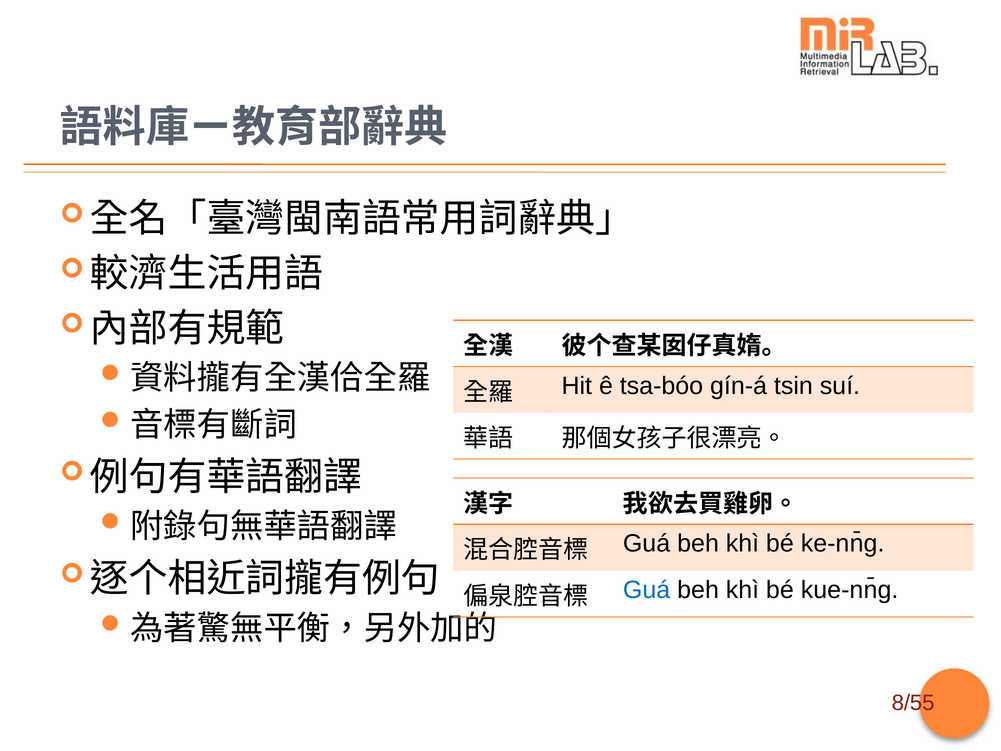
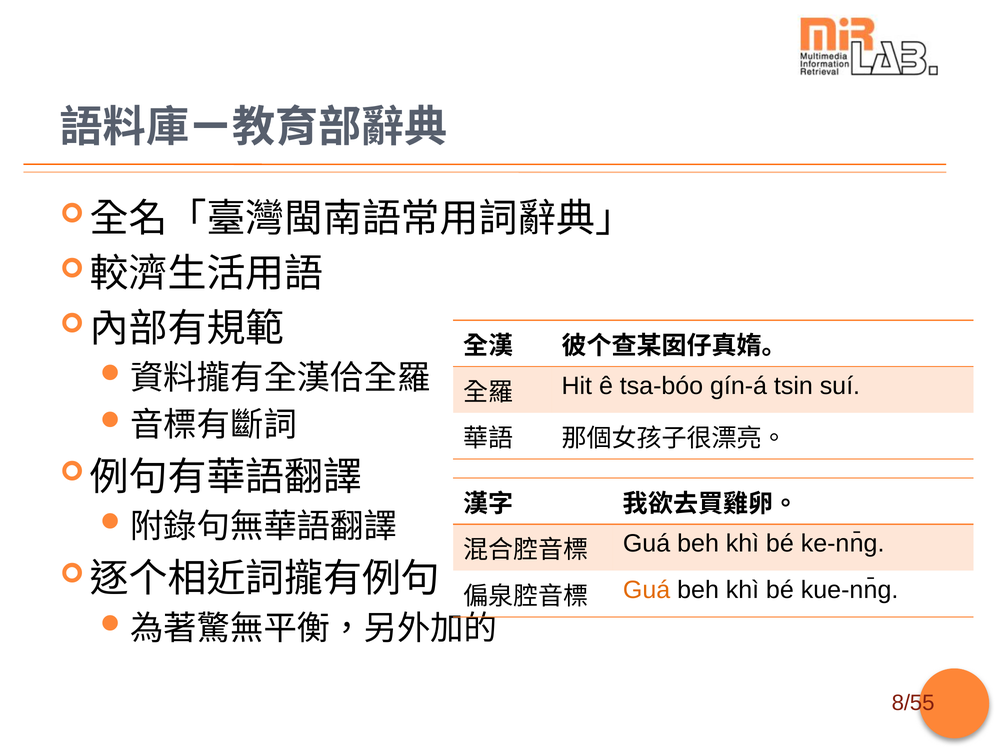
Guá colour: blue -> orange (647, 590)
